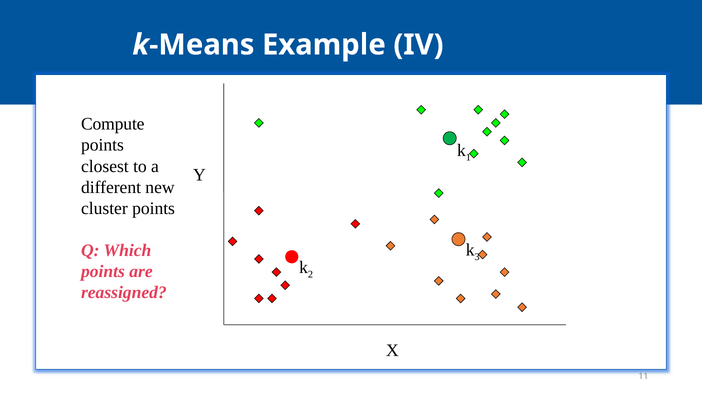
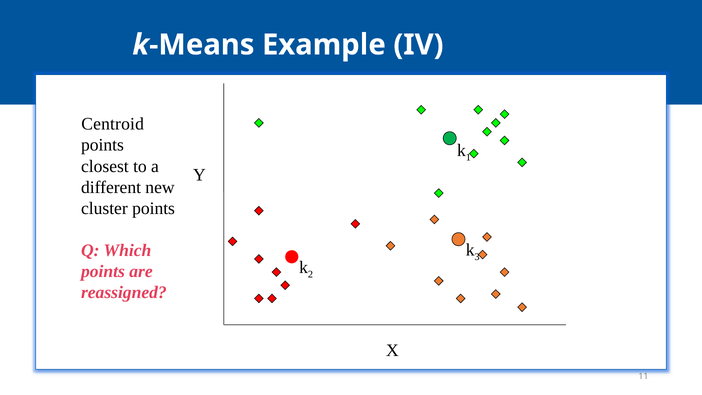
Compute: Compute -> Centroid (113, 124)
